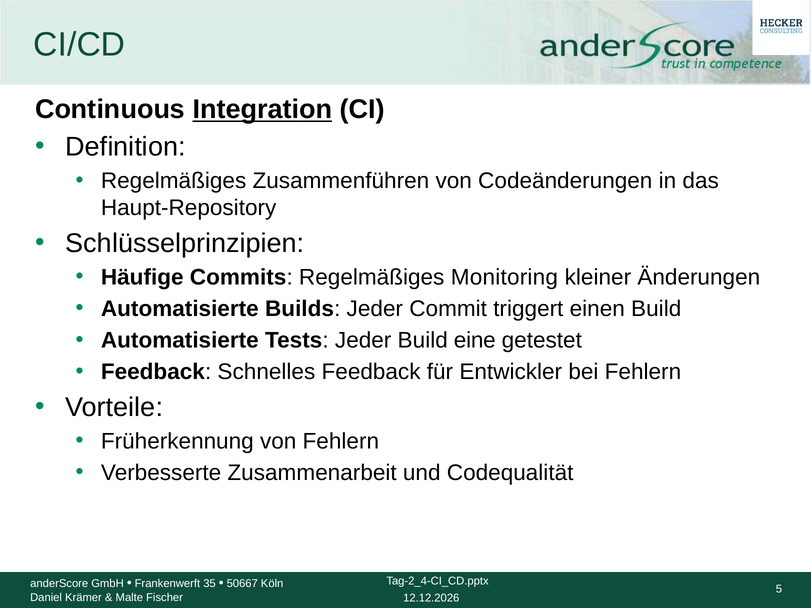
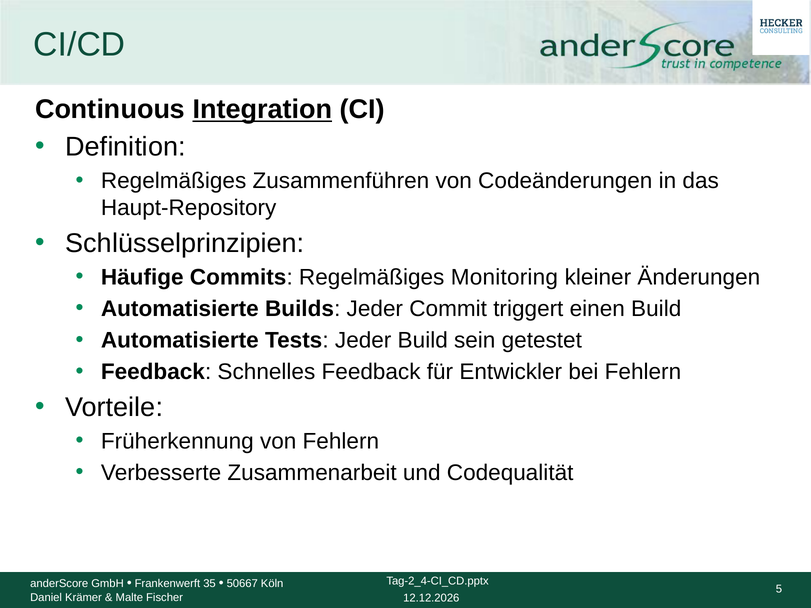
eine: eine -> sein (475, 340)
